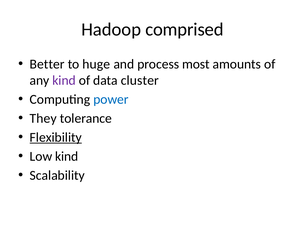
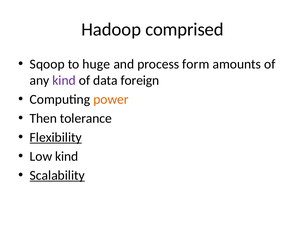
Better: Better -> Sqoop (47, 64)
most: most -> form (196, 64)
cluster: cluster -> foreign (140, 80)
power colour: blue -> orange (111, 99)
They: They -> Then (43, 118)
Scalability underline: none -> present (57, 175)
